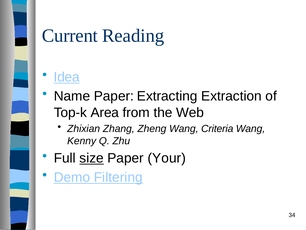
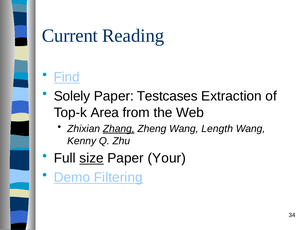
Idea: Idea -> Find (67, 77)
Name: Name -> Solely (72, 96)
Extracting: Extracting -> Testcases (167, 96)
Zhang underline: none -> present (119, 128)
Criteria: Criteria -> Length (217, 128)
